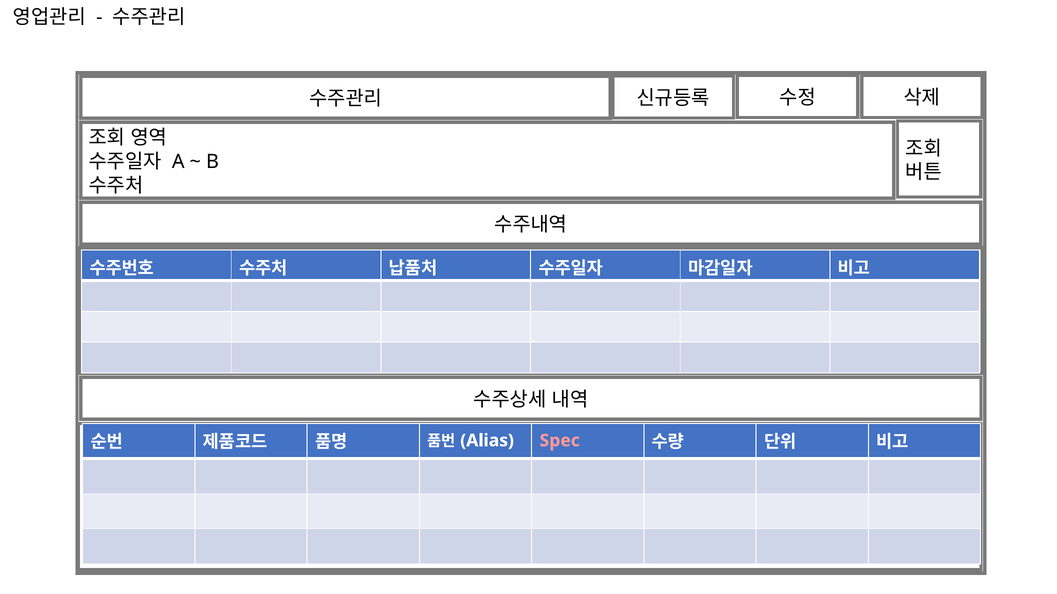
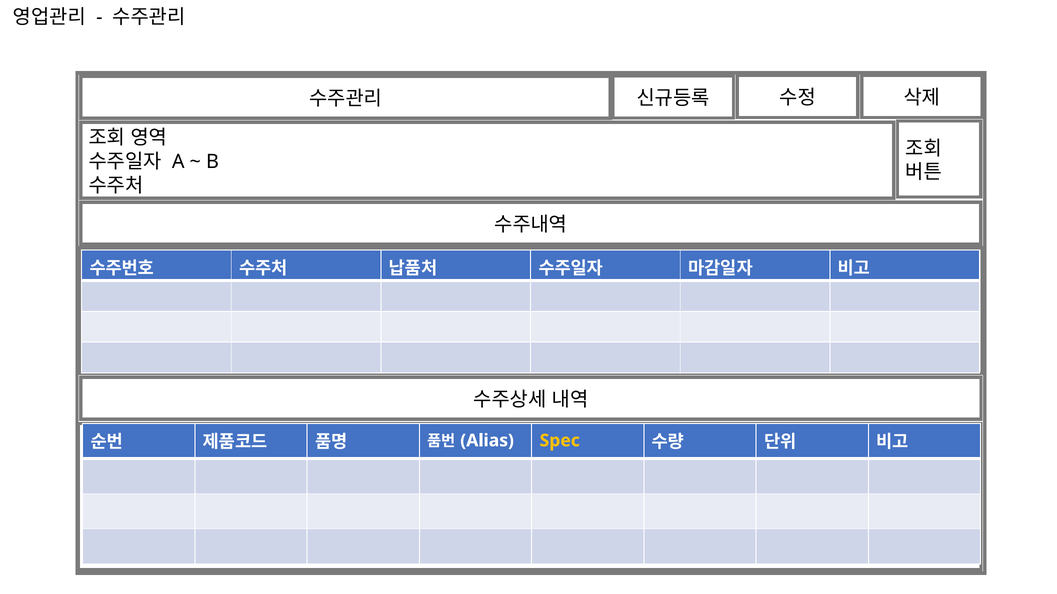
Spec colour: pink -> yellow (560, 441)
